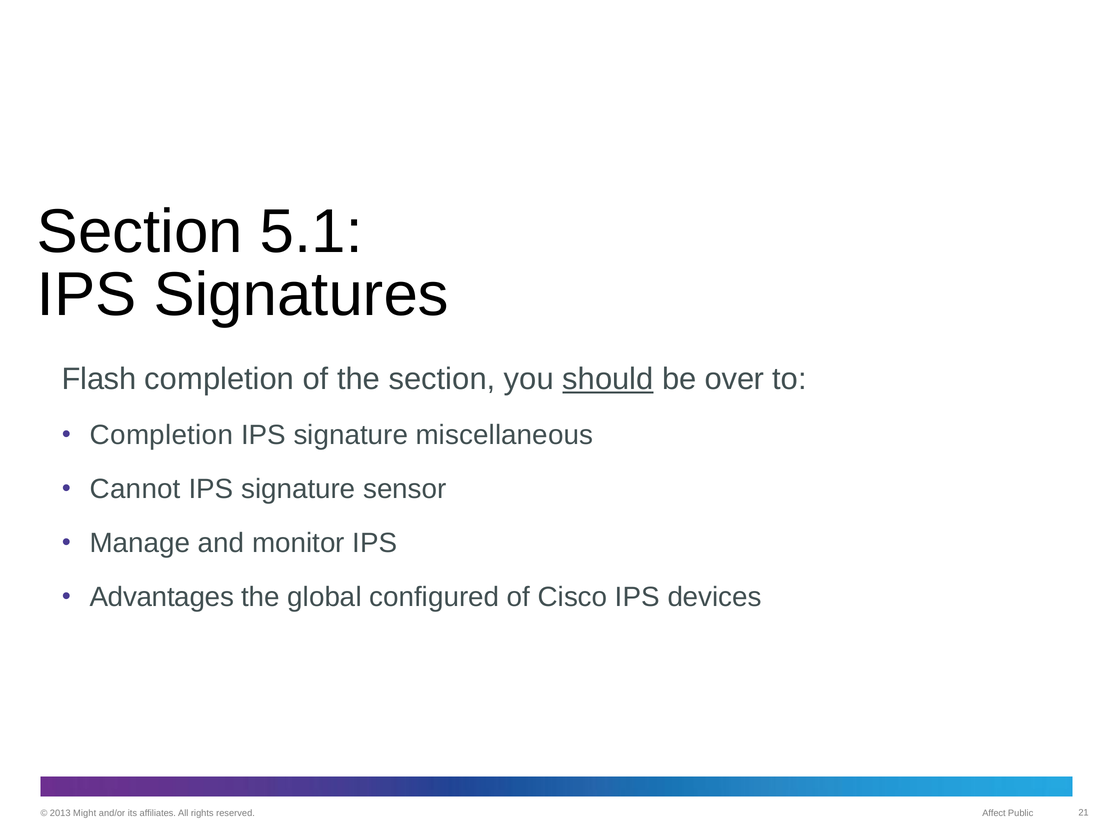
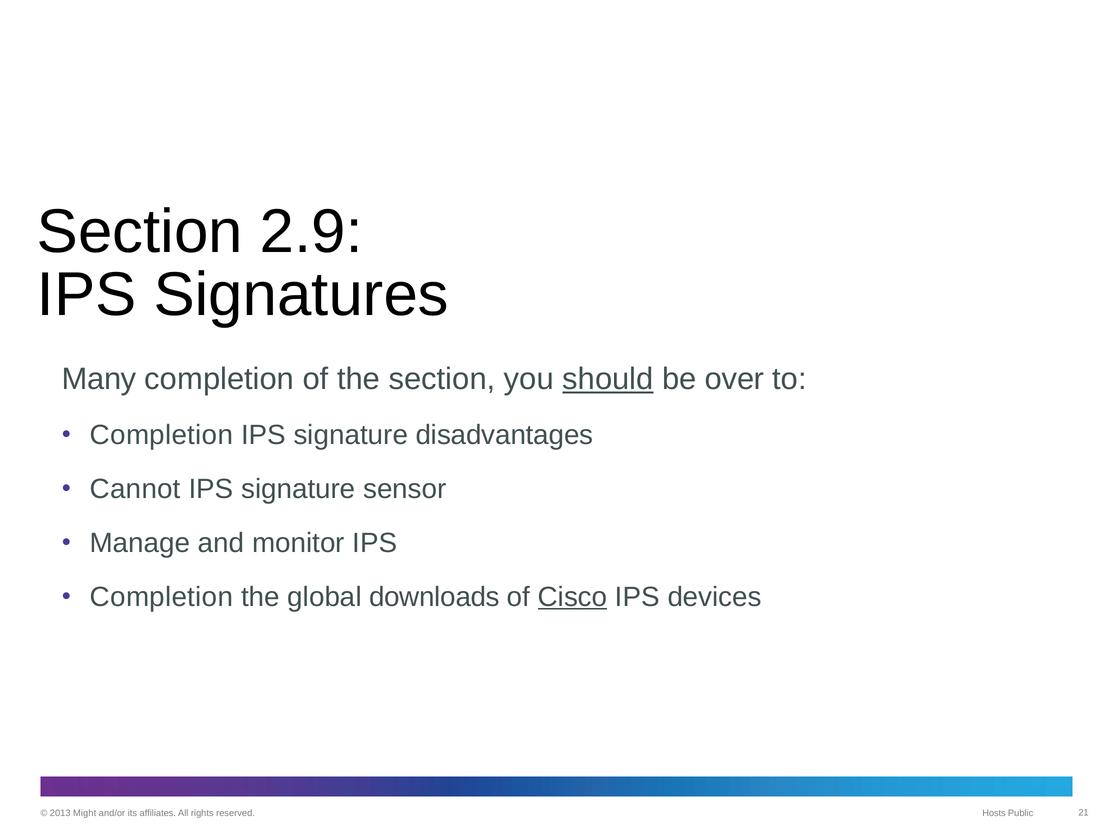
5.1: 5.1 -> 2.9 (311, 232)
Flash: Flash -> Many (99, 379)
miscellaneous: miscellaneous -> disadvantages (505, 435)
Advantages: Advantages -> Completion (161, 597)
configured: configured -> downloads (434, 597)
Cisco underline: none -> present (573, 597)
Affect: Affect -> Hosts (994, 813)
